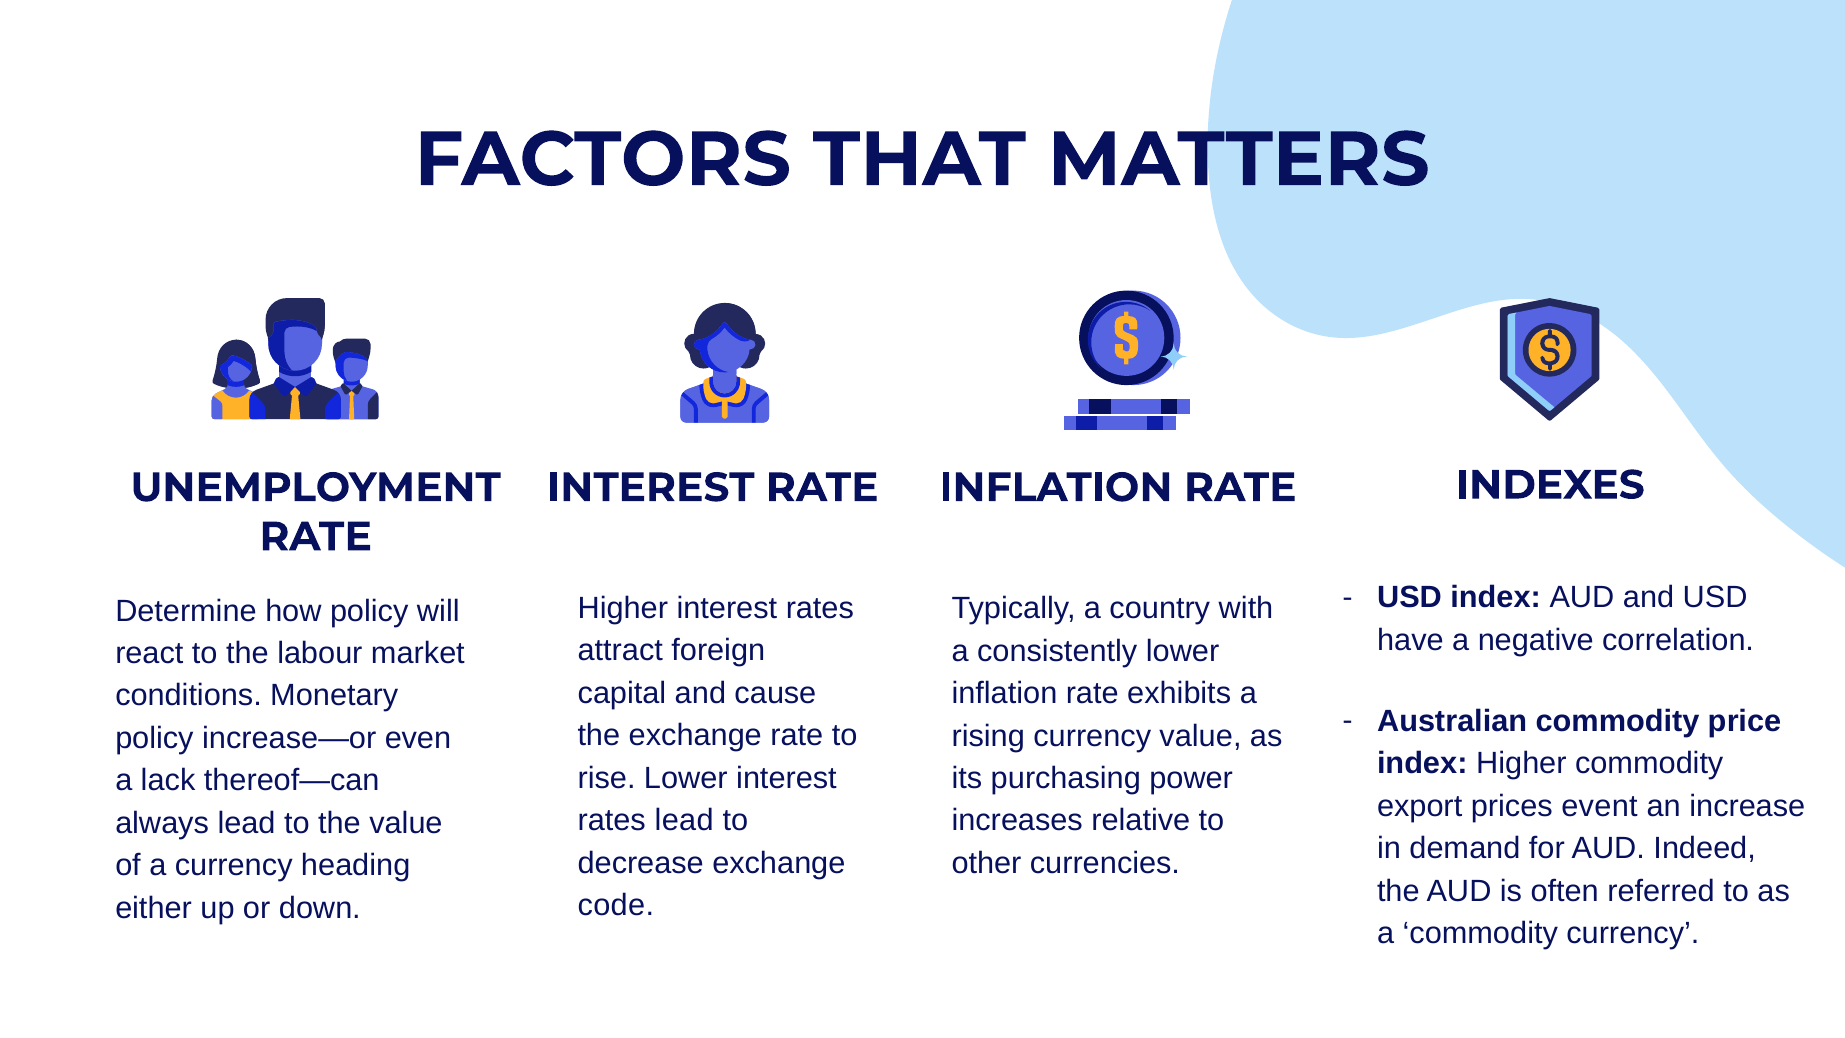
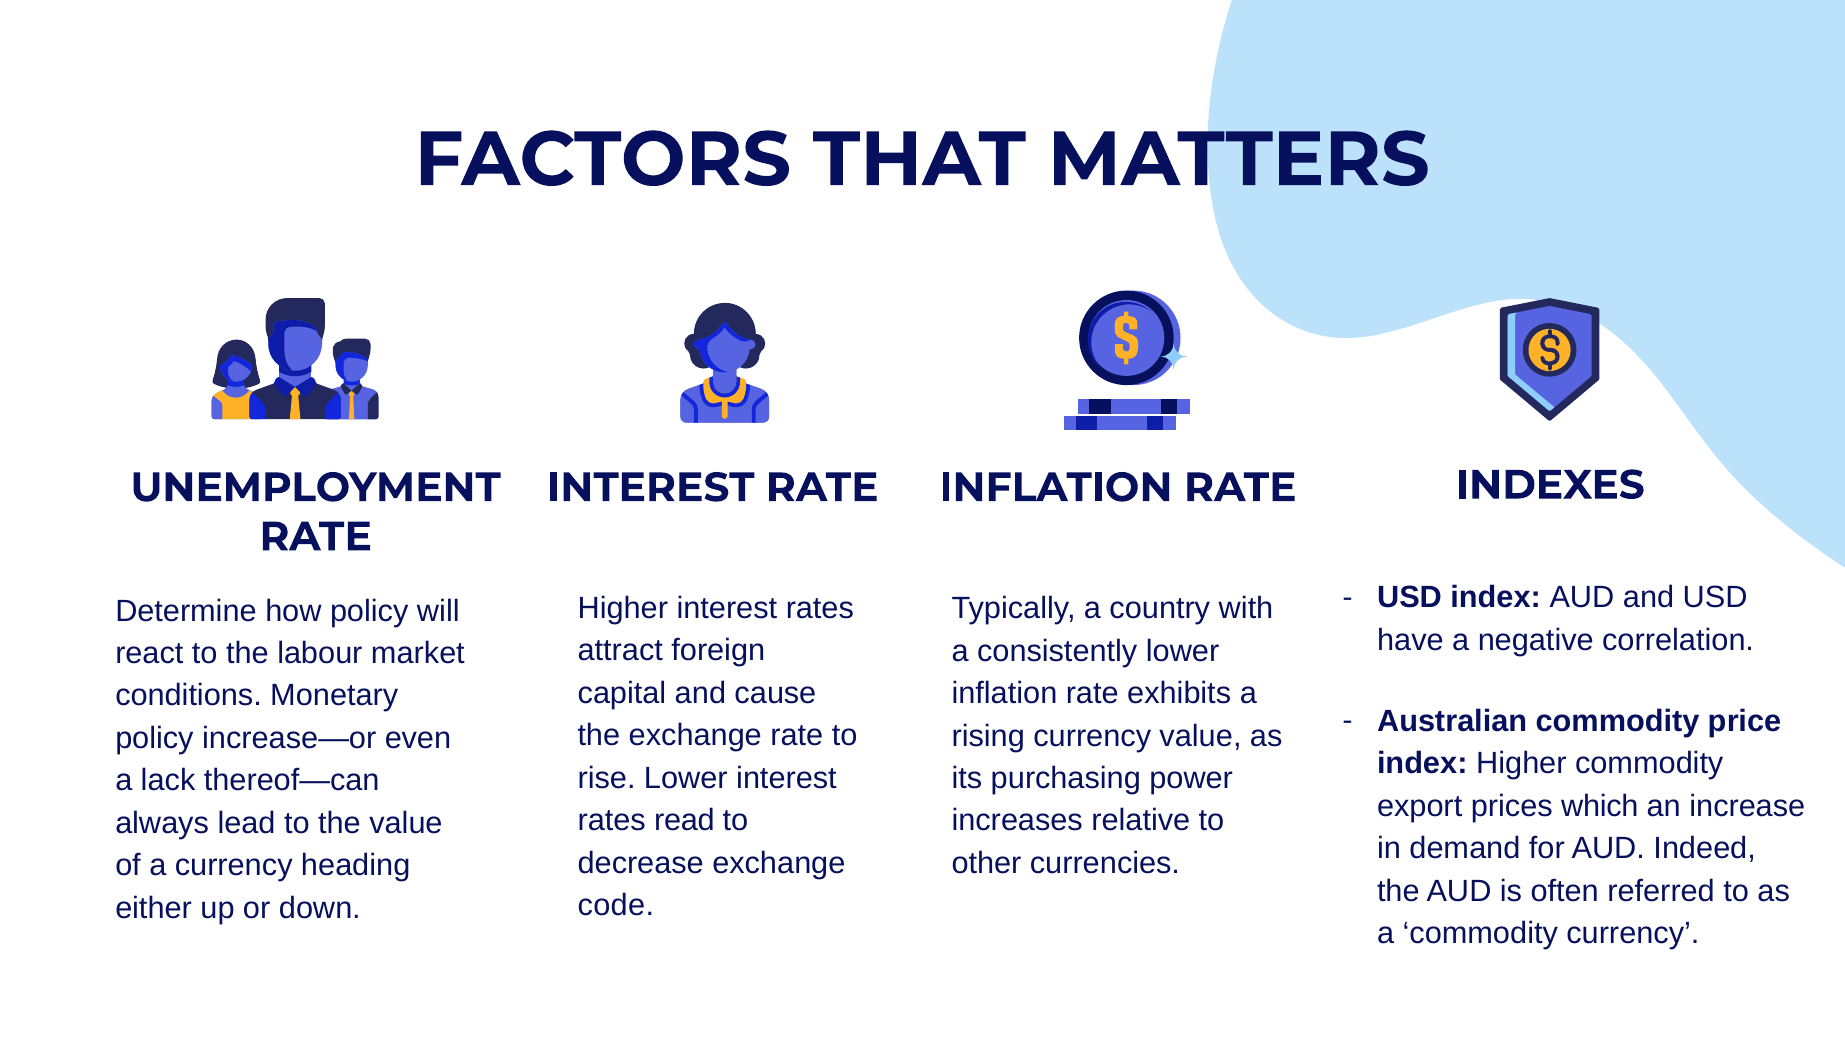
event: event -> which (1600, 806)
rates lead: lead -> read (684, 820)
